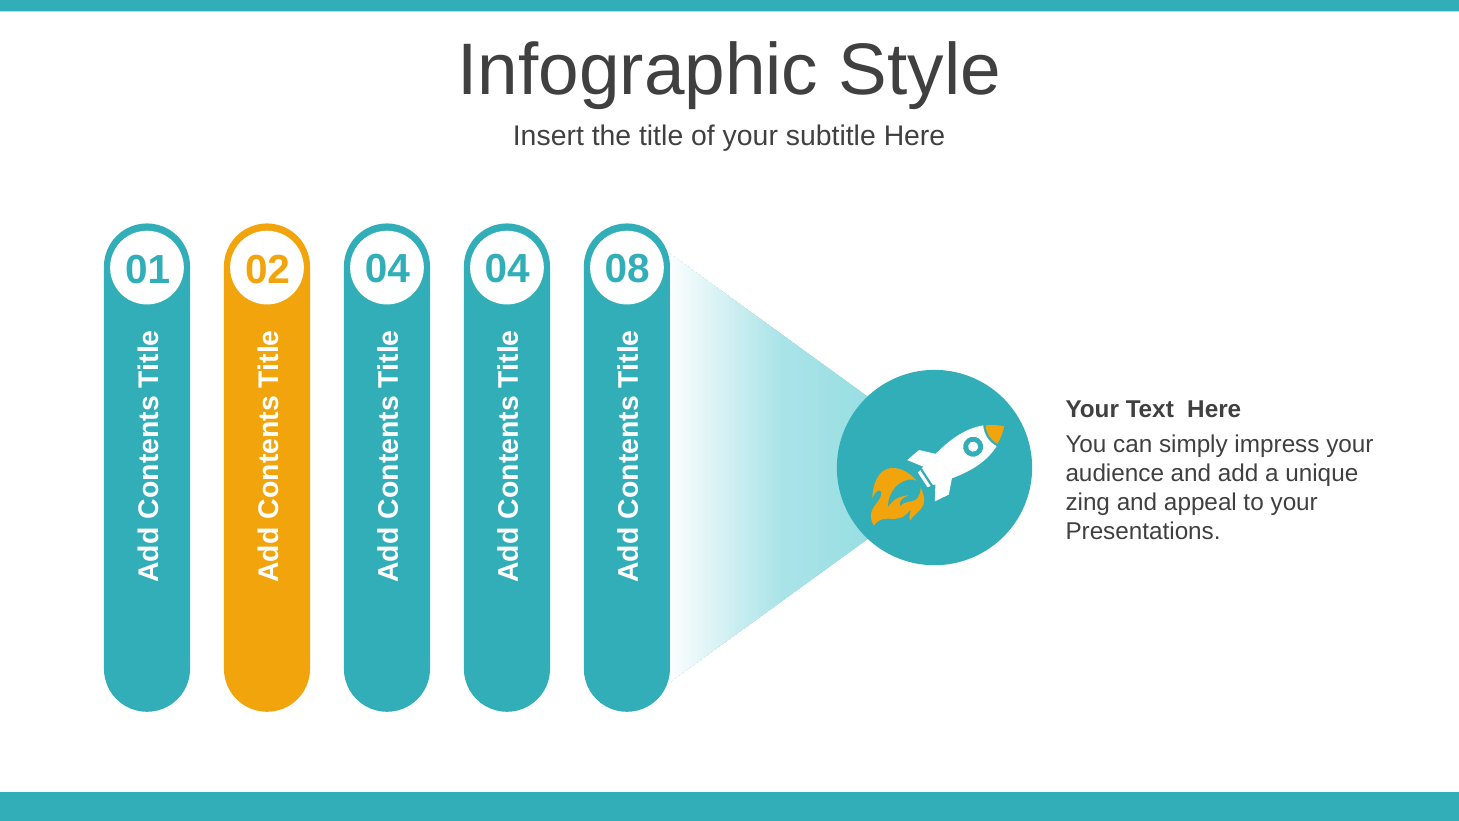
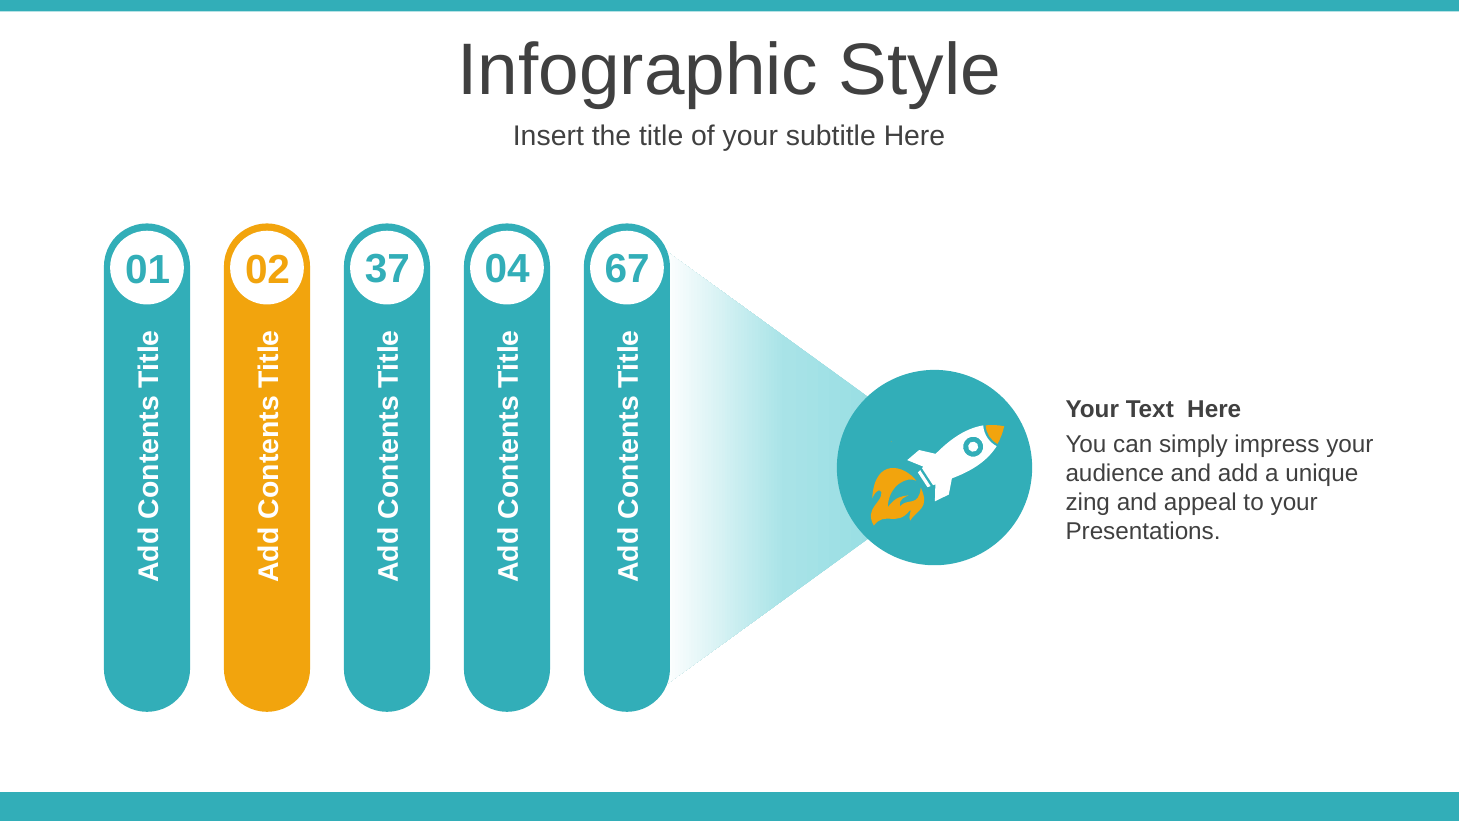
02 04: 04 -> 37 (387, 269)
08: 08 -> 67 (627, 269)
